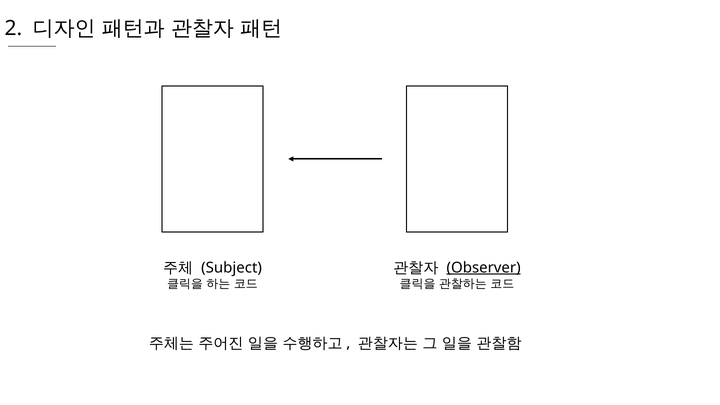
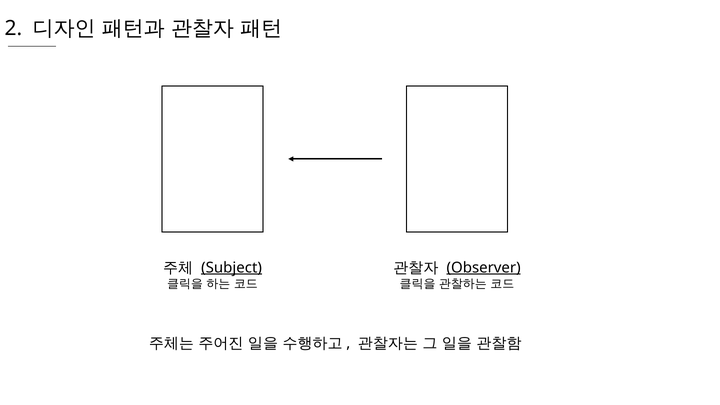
Subject underline: none -> present (232, 268)
